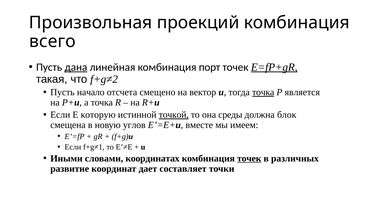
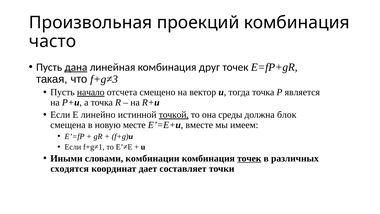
всего: всего -> часто (53, 41)
порт: порт -> друг (209, 67)
E=fP+gR underline: present -> none (274, 67)
f+g≠2: f+g≠2 -> f+g≠3 (104, 79)
начало underline: none -> present (91, 92)
точка underline: present -> none (263, 92)
которую: которую -> линейно (98, 115)
углов: углов -> месте (134, 125)
координатах: координатах -> комбинации (152, 158)
развитие: развитие -> сходятся (70, 168)
